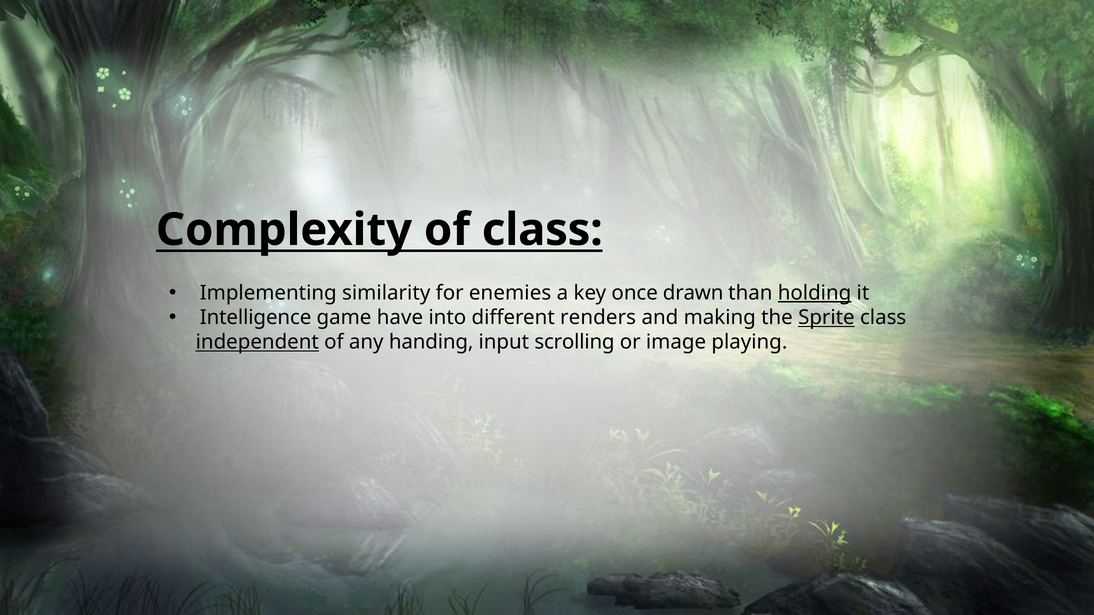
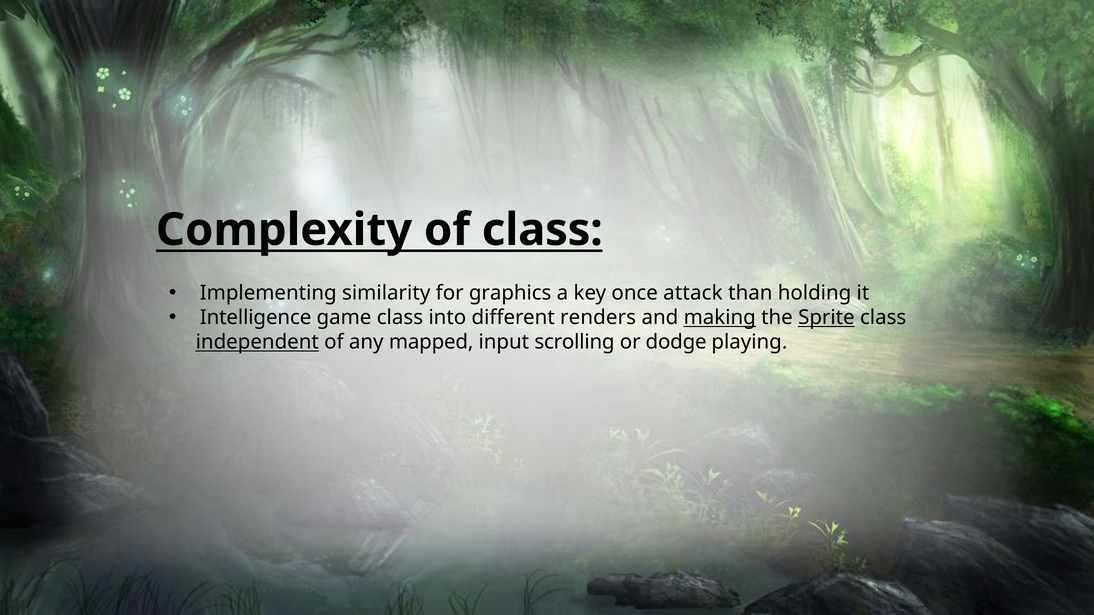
enemies: enemies -> graphics (510, 293)
drawn: drawn -> attack (693, 293)
holding underline: present -> none (815, 293)
game have: have -> class (400, 318)
making underline: none -> present (720, 318)
handing: handing -> mapped (431, 342)
image: image -> dodge (676, 342)
